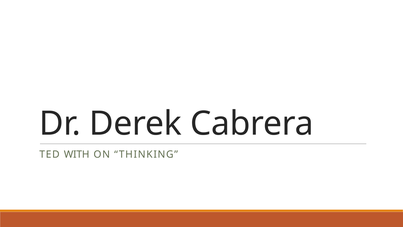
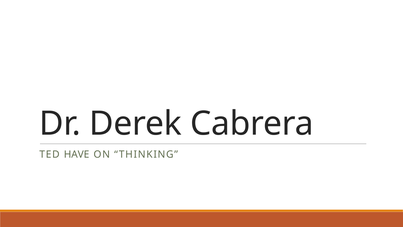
WITH: WITH -> HAVE (77, 154)
